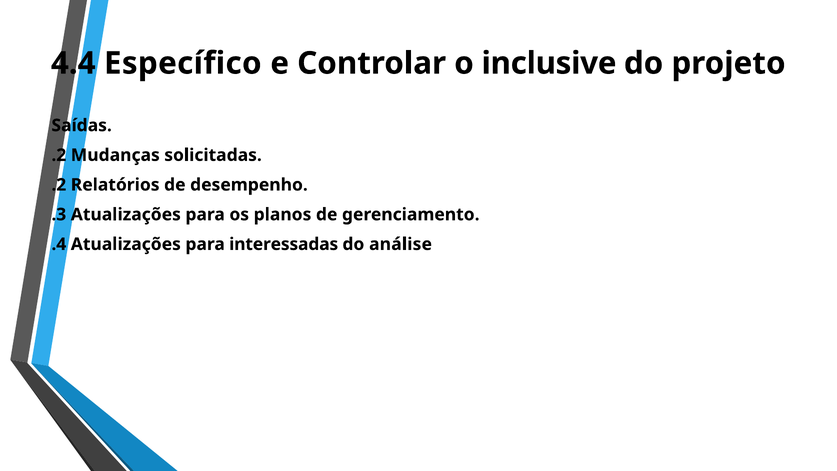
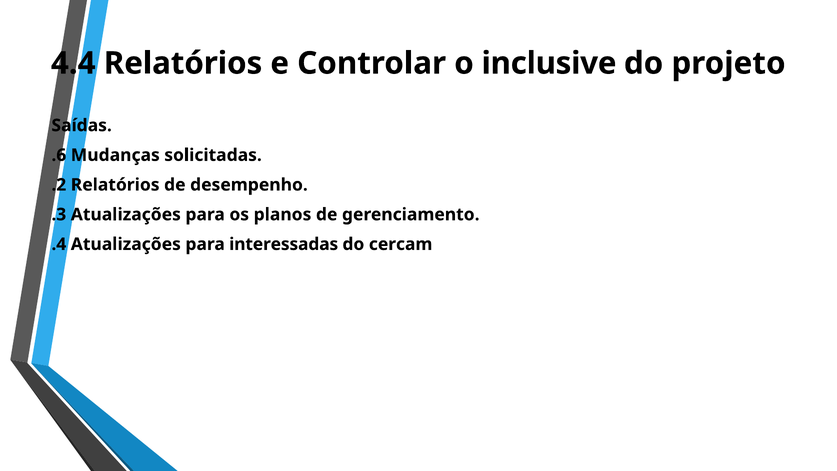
4.4 Específico: Específico -> Relatórios (183, 63)
.2: .2 -> .6 (59, 155)
análise: análise -> cercam (401, 244)
